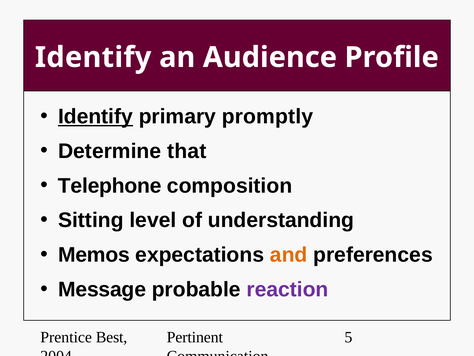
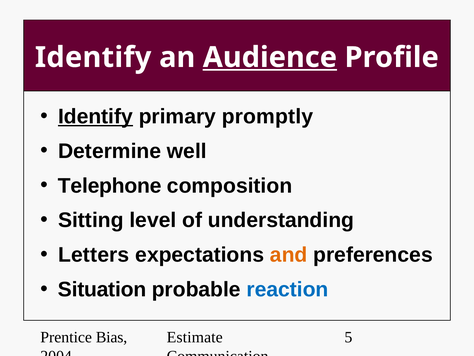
Audience underline: none -> present (270, 57)
that: that -> well (187, 151)
Memos: Memos -> Letters (94, 255)
Message: Message -> Situation (102, 289)
reaction colour: purple -> blue (287, 289)
Best: Best -> Bias (112, 337)
Pertinent: Pertinent -> Estimate (195, 337)
